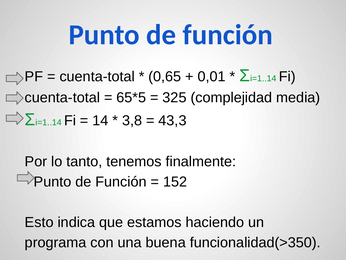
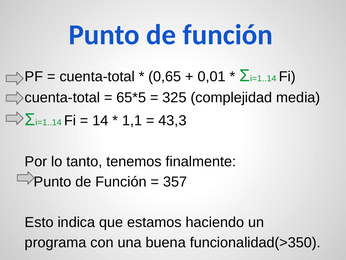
3,8: 3,8 -> 1,1 (132, 120)
152: 152 -> 357 (175, 182)
